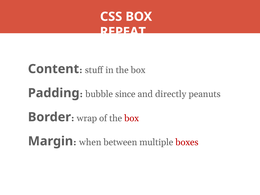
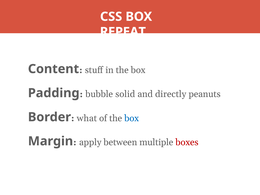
since: since -> solid (125, 94)
wrap: wrap -> what (87, 118)
box colour: red -> blue (132, 118)
when: when -> apply (90, 142)
